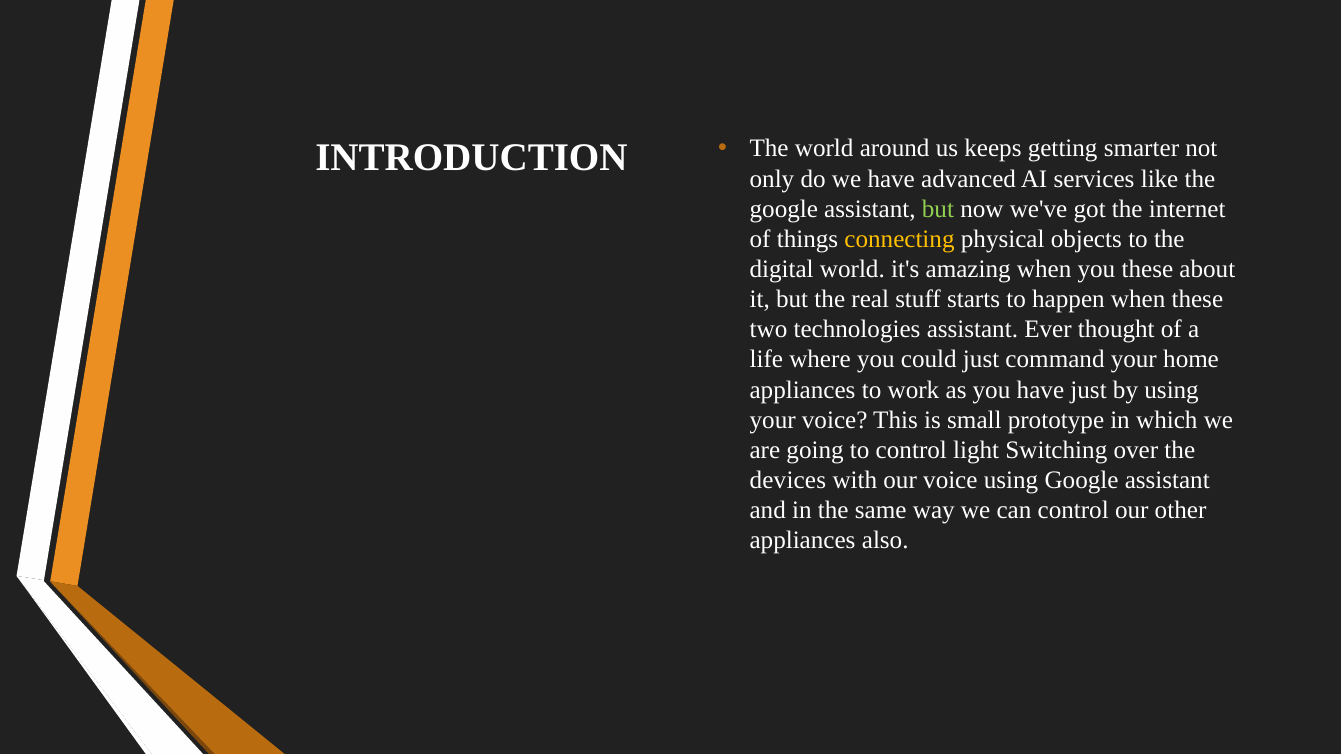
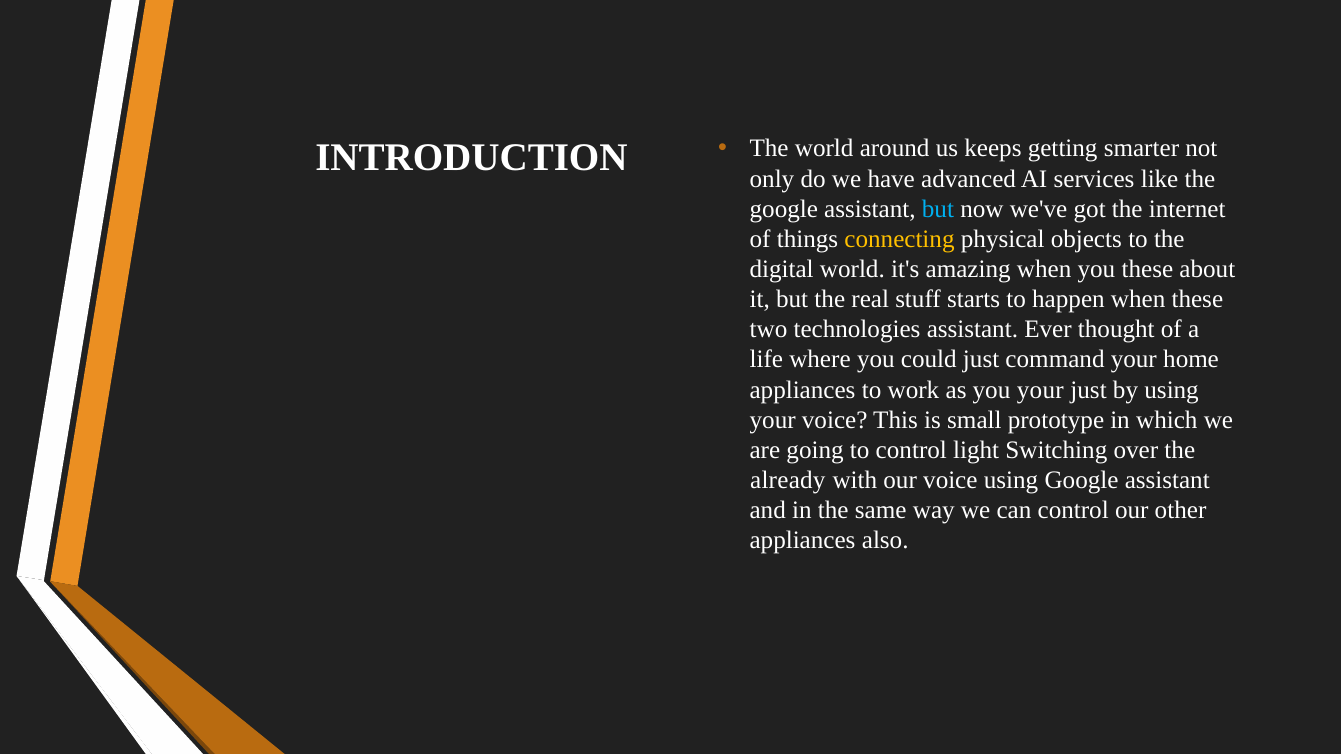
but colour: light green -> light blue (938, 209)
you have: have -> your (1040, 390)
devices: devices -> already (788, 481)
